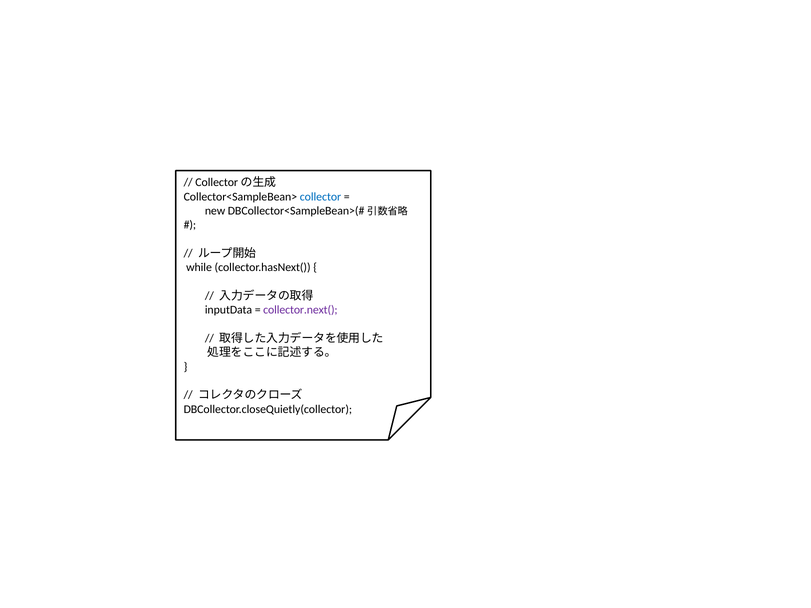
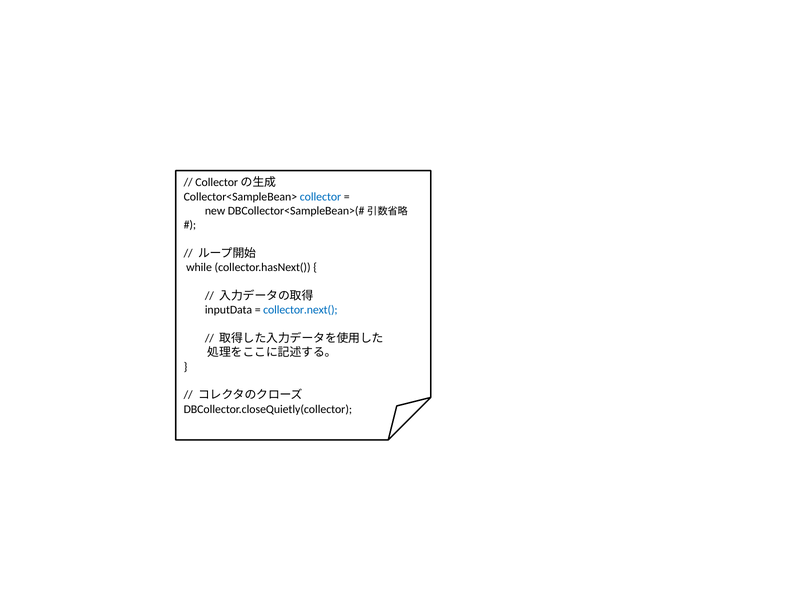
collector.next( colour: purple -> blue (300, 310)
